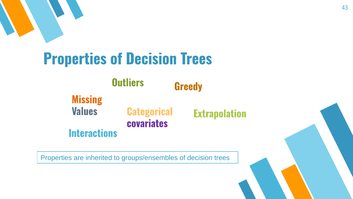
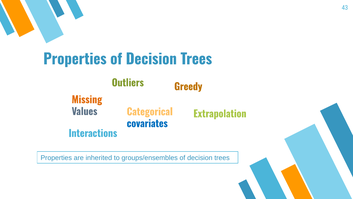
covariates colour: purple -> blue (147, 124)
